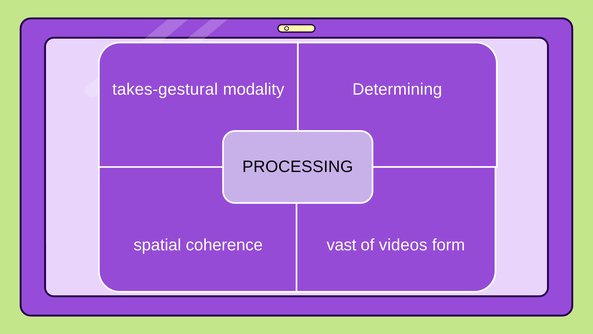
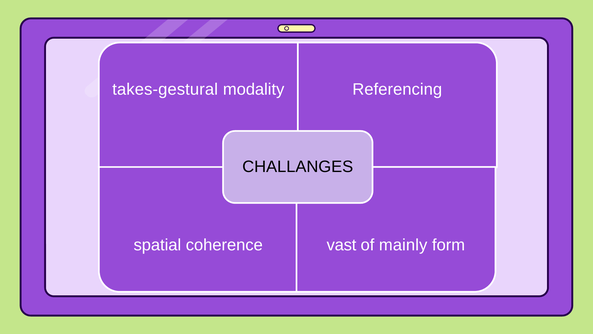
Determining: Determining -> Referencing (397, 89)
PROCESSING: PROCESSING -> CHALLANGES (298, 167)
videos: videos -> mainly (403, 245)
